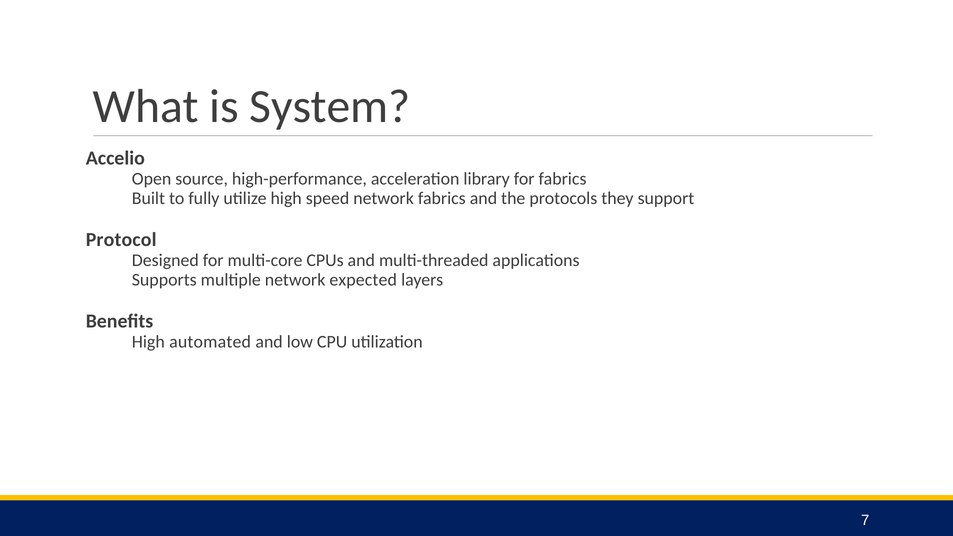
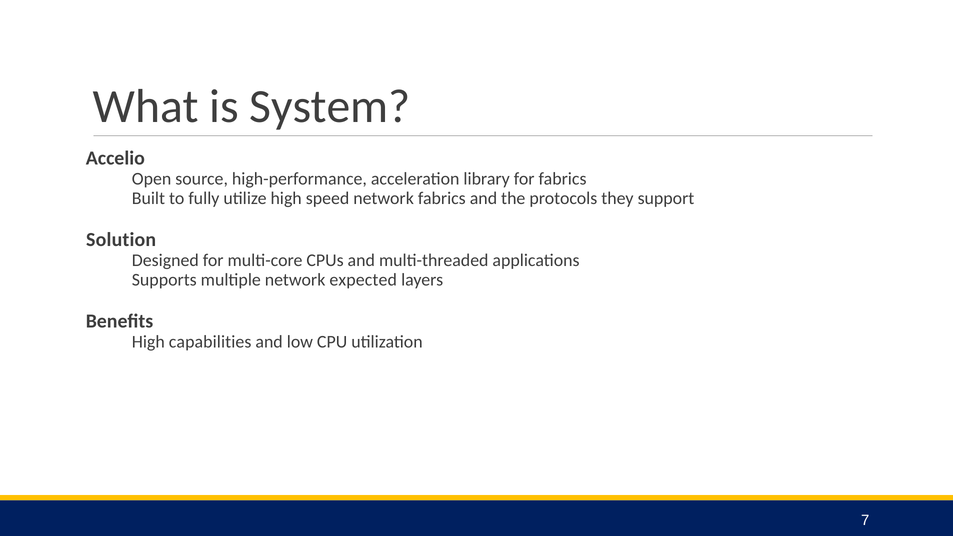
Protocol: Protocol -> Solution (121, 240)
automated: automated -> capabilities (210, 342)
